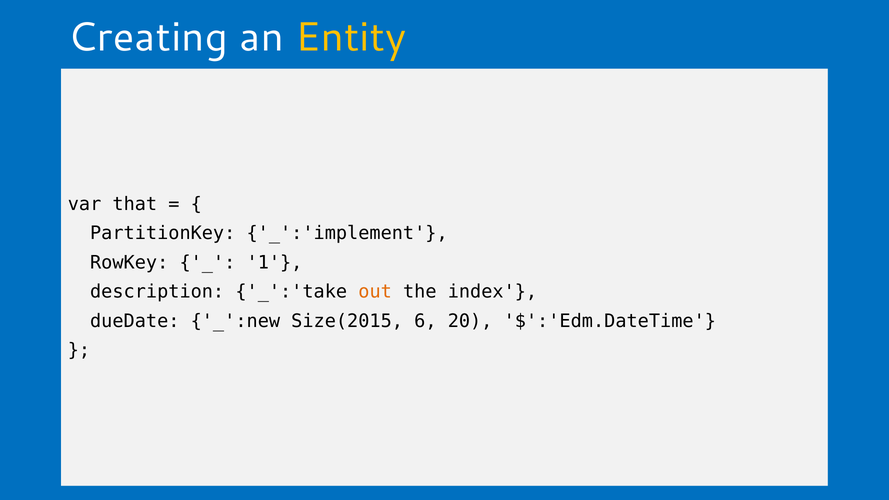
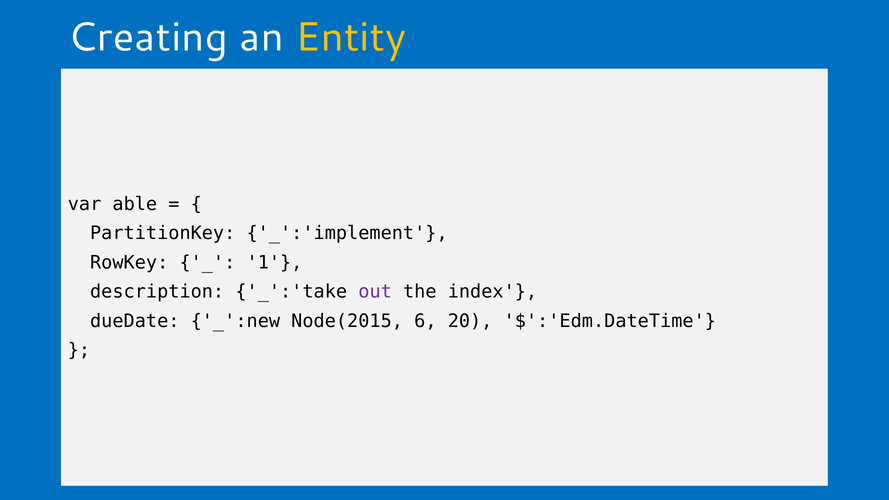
that: that -> able (135, 204)
out colour: orange -> purple (375, 292)
Size(2015: Size(2015 -> Node(2015 (347, 321)
